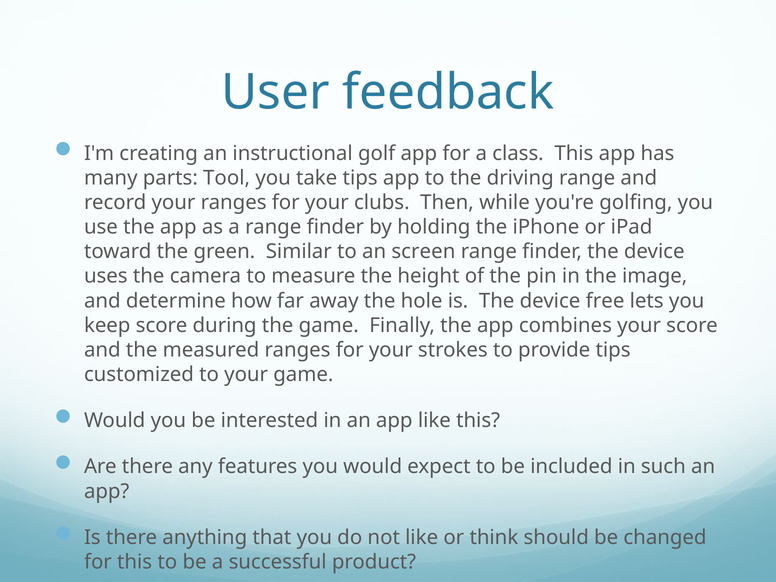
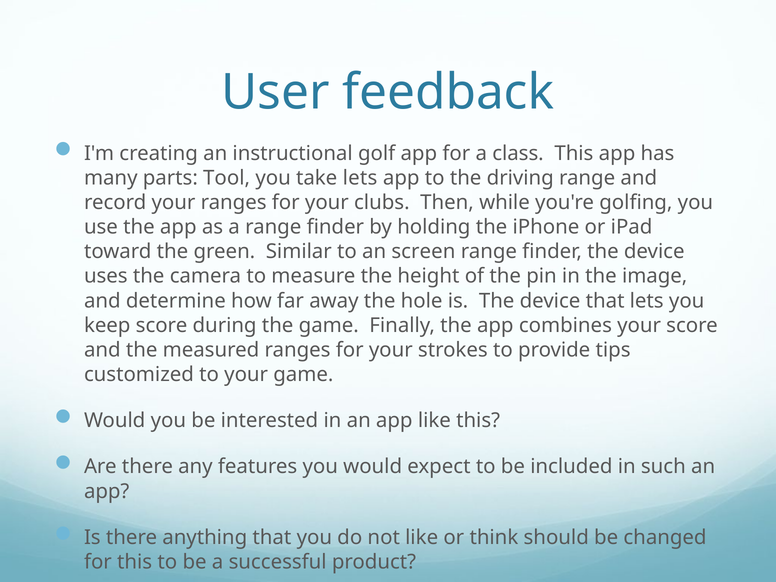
take tips: tips -> lets (360, 178)
device free: free -> that (605, 301)
